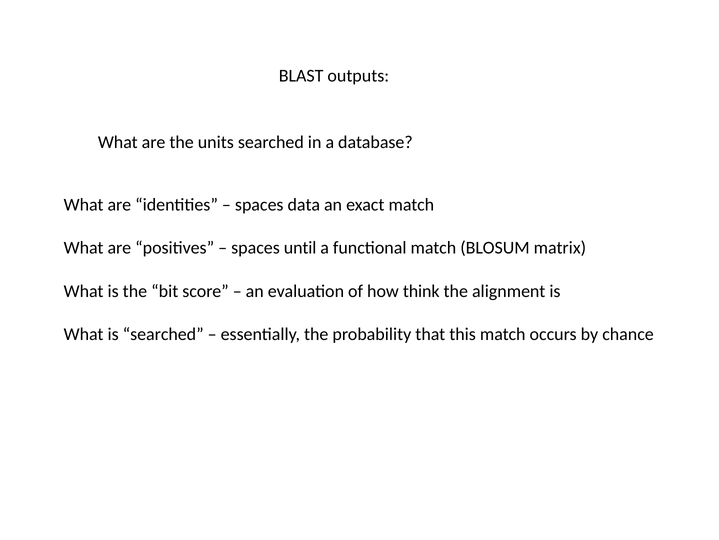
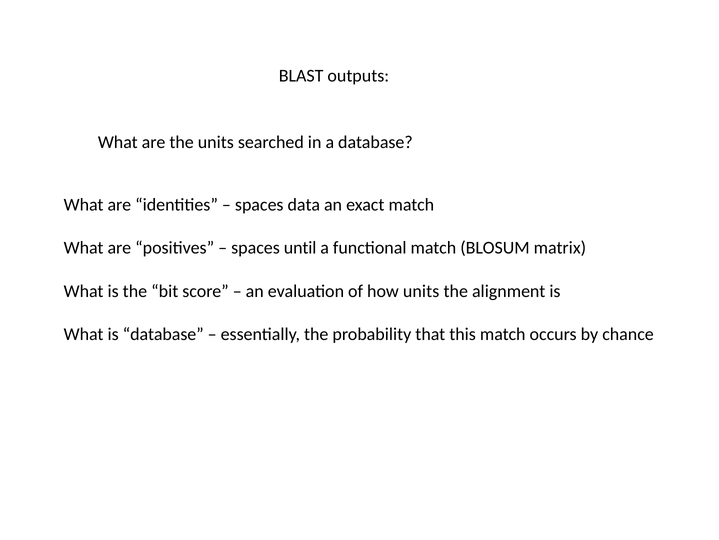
how think: think -> units (421, 291)
is searched: searched -> database (163, 334)
